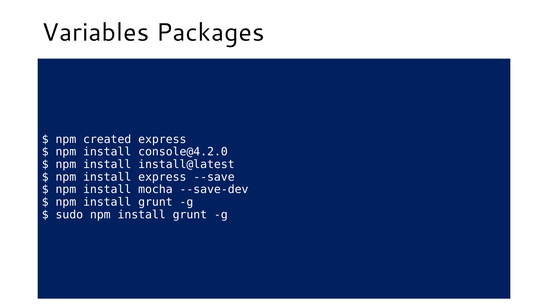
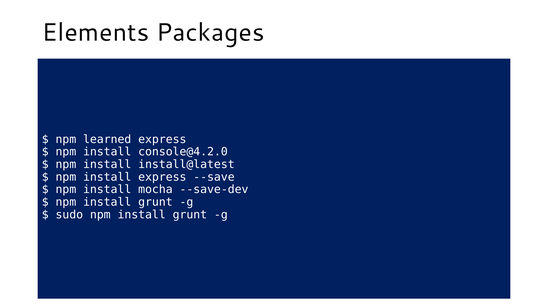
Variables: Variables -> Elements (95, 32)
created: created -> learned (107, 139)
